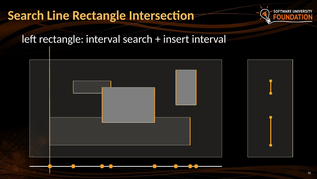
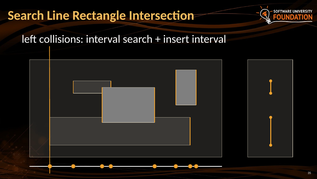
rectangle: rectangle -> collisions (61, 39)
